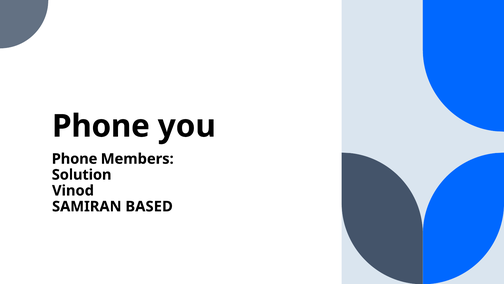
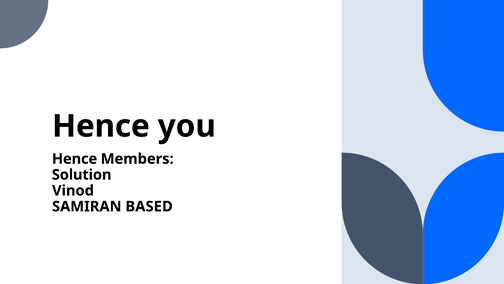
Phone: Phone -> Hence (101, 126)
Phone: Phone -> Hence (75, 159)
